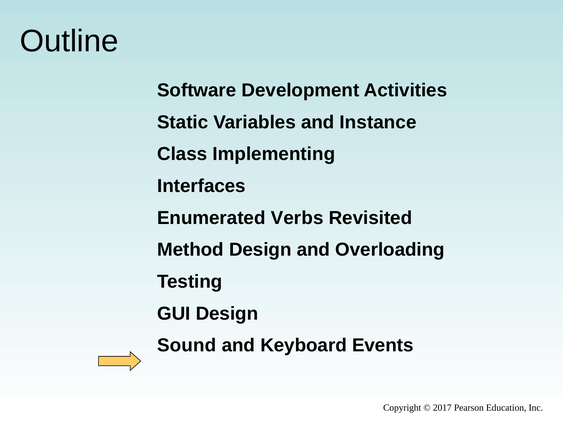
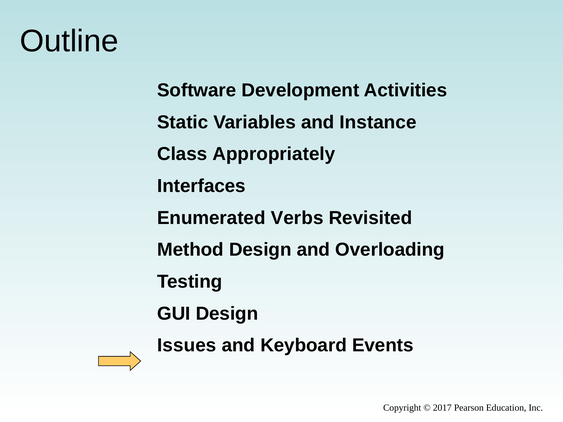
Implementing: Implementing -> Appropriately (274, 154)
Sound: Sound -> Issues (187, 346)
